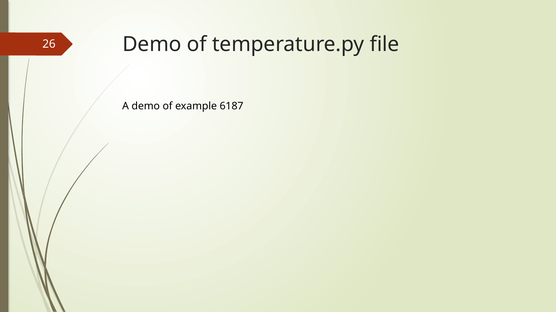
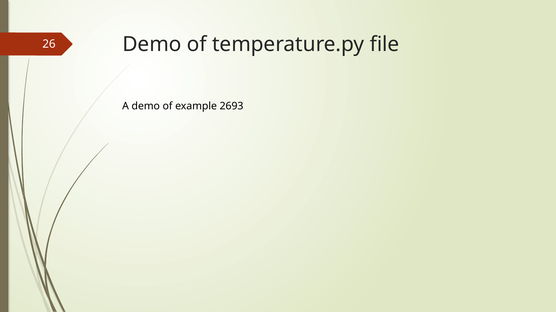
6187: 6187 -> 2693 (232, 106)
